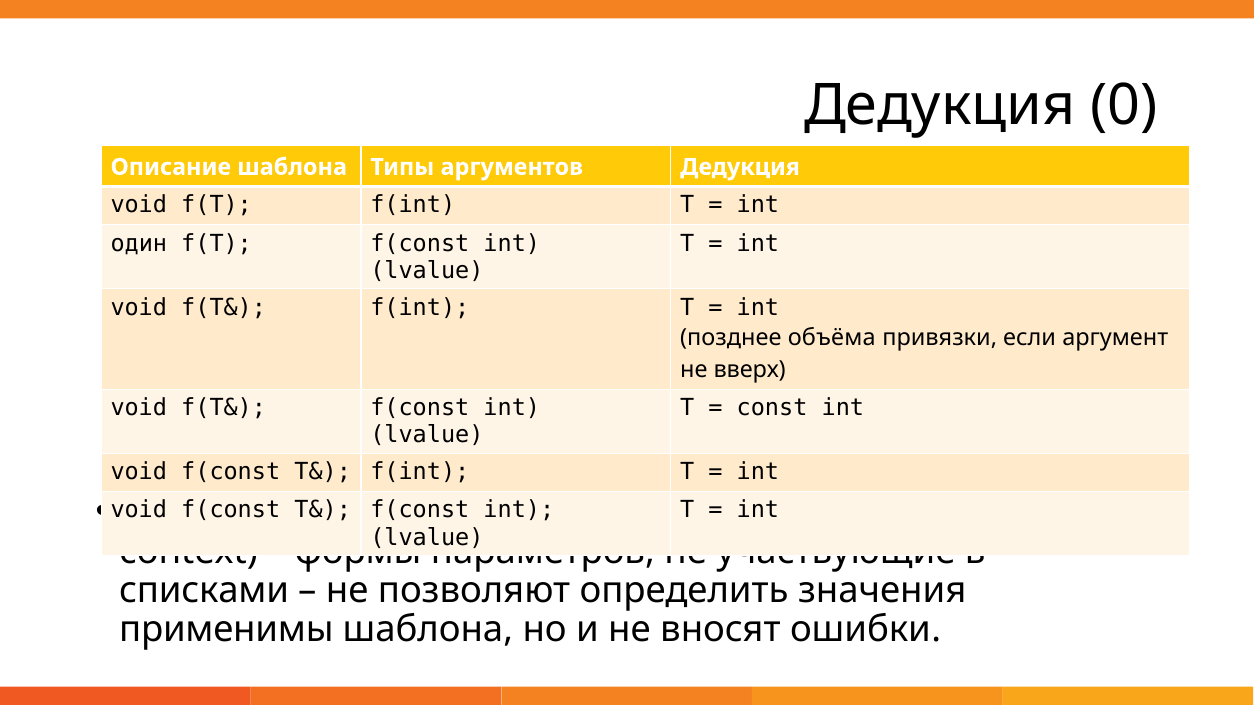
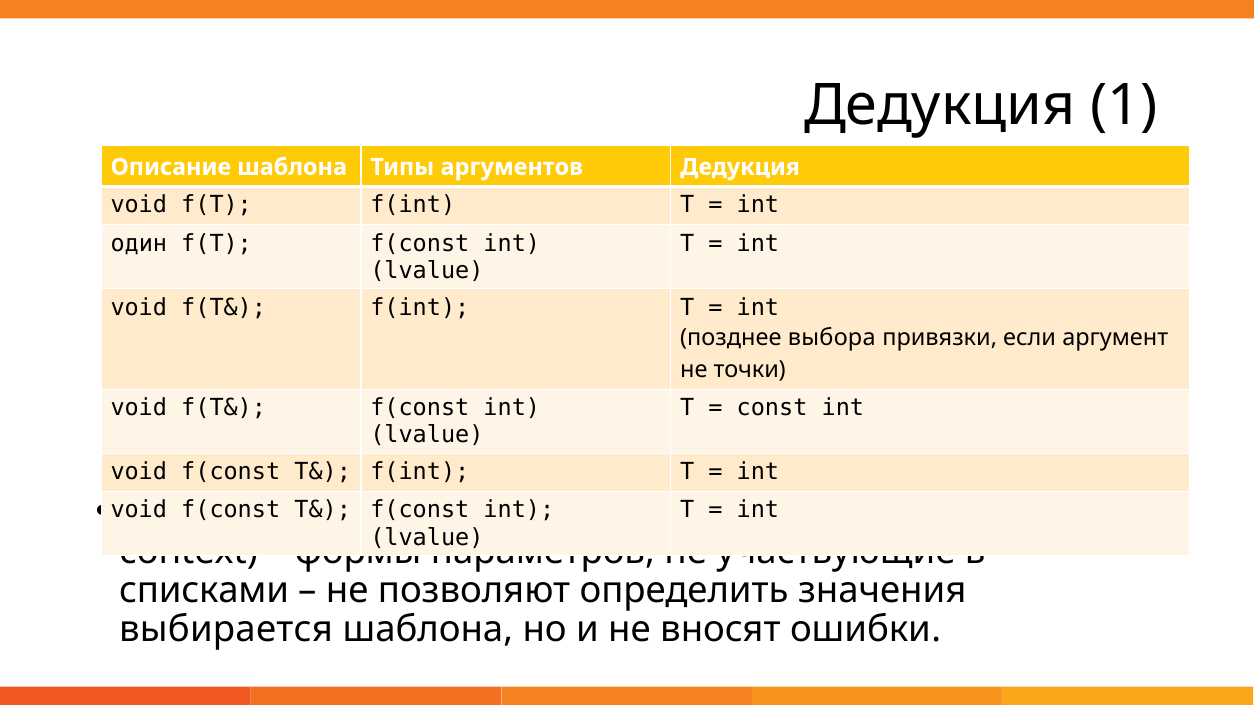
0: 0 -> 1 (1124, 105)
объёма: объёма -> выбора (832, 338)
вверх: вверх -> точки (750, 370)
применимы: применимы -> выбирается (226, 630)
